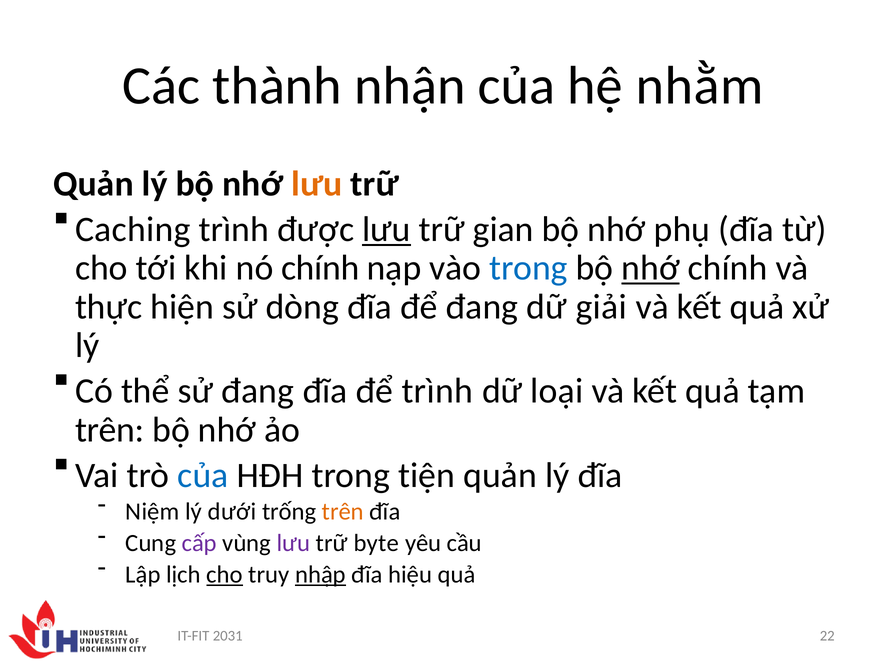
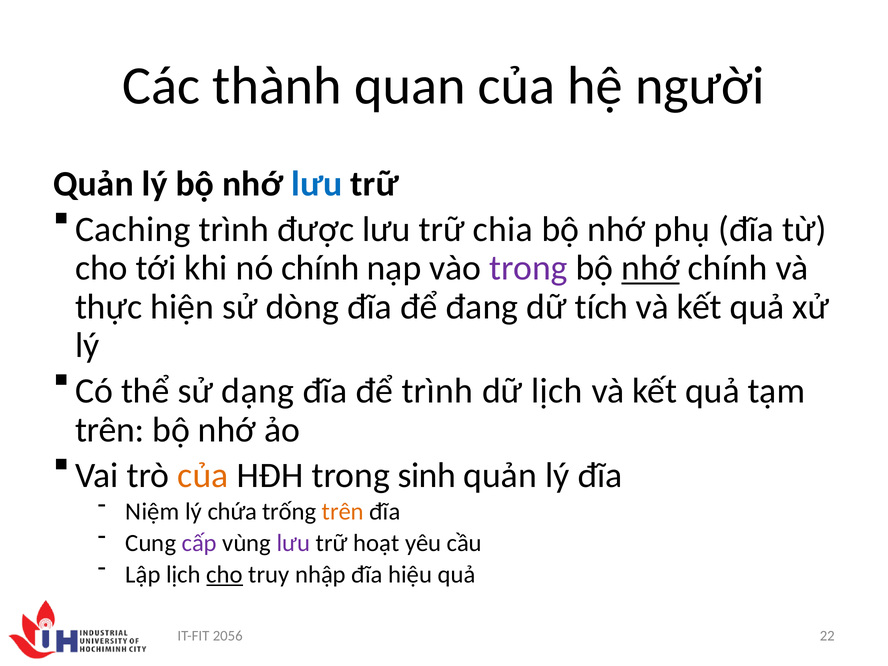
nhận: nhận -> quan (410, 86)
nhằm: nhằm -> người (700, 86)
lưu colour: orange -> blue (317, 184)
lưu underline: present -> none (386, 230)
gian: gian -> chia (503, 230)
trong colour: blue -> purple (528, 268)
giải: giải -> tích (602, 307)
sử đang: đang -> dạng (258, 391)
dữ loại: loại -> lịch (557, 391)
của colour: blue -> orange (203, 476)
tiện: tiện -> sinh (427, 476)
dưới: dưới -> chứa (232, 512)
byte: byte -> hoạt (376, 543)
nhập underline: present -> none (320, 575)
2031: 2031 -> 2056 (228, 636)
